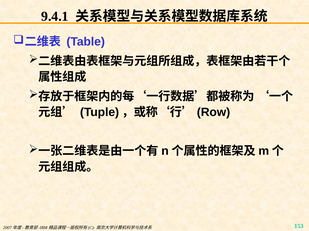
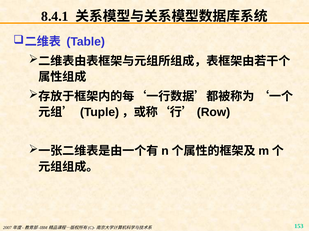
9.4.1: 9.4.1 -> 8.4.1 (55, 16)
